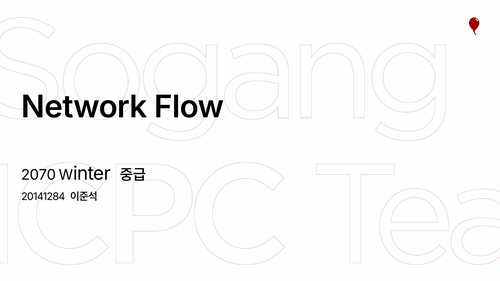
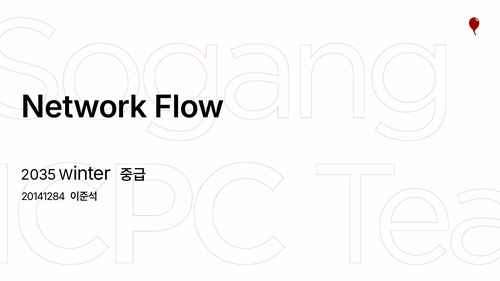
2070: 2070 -> 2035 (39, 175)
